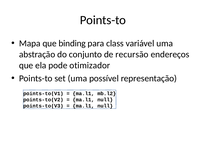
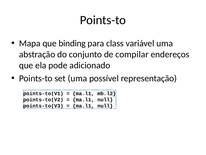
recursão: recursão -> compilar (132, 54)
otimizador: otimizador -> adicionado (90, 65)
